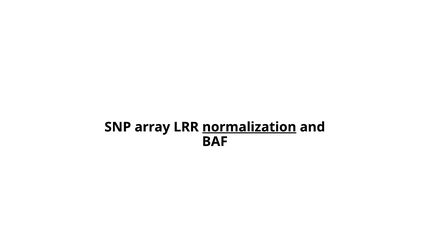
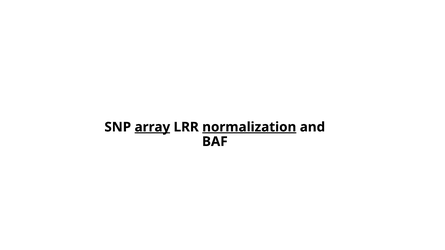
array underline: none -> present (152, 127)
